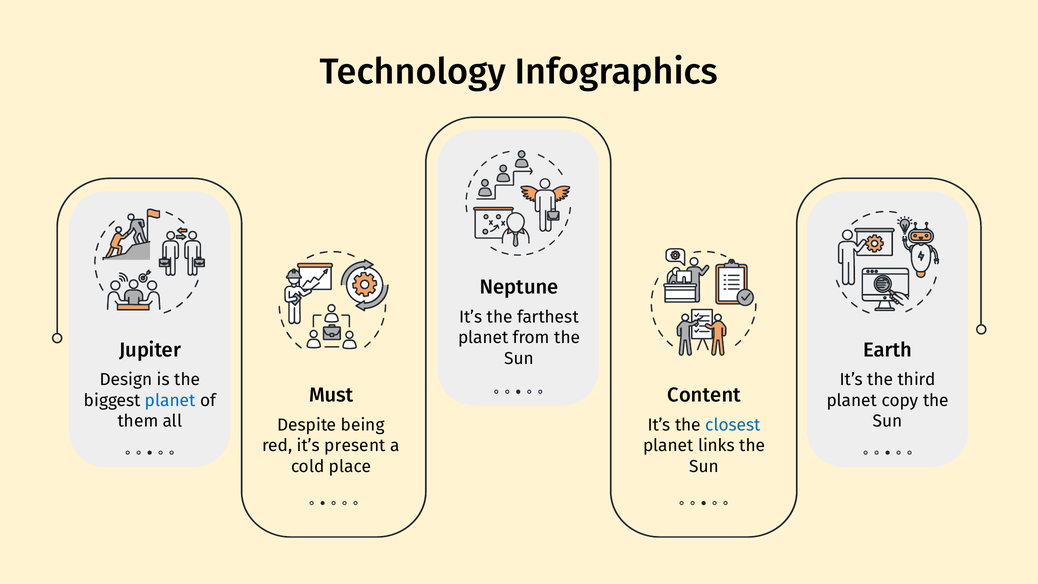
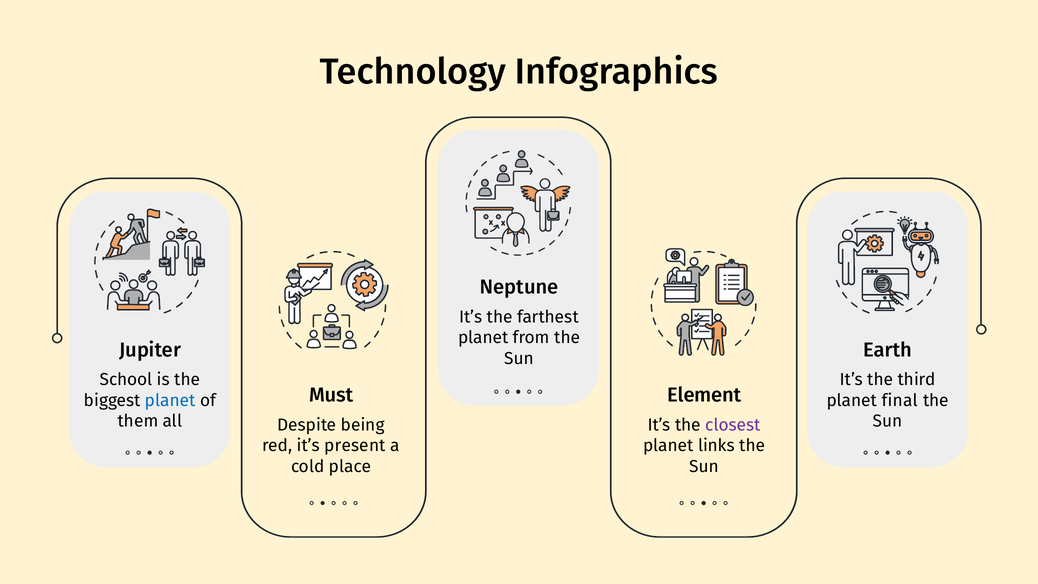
Design: Design -> School (126, 380)
Content: Content -> Element (704, 395)
copy: copy -> final (900, 400)
closest colour: blue -> purple (733, 425)
